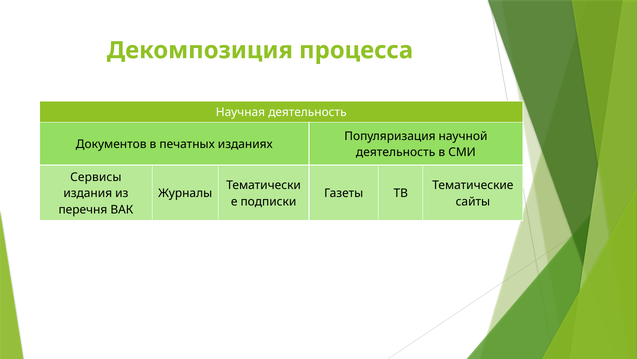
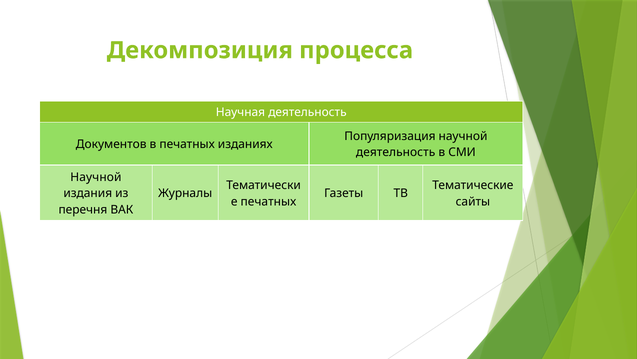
Сервисы: Сервисы -> Научной (96, 177)
подписки: подписки -> печатных (268, 201)
